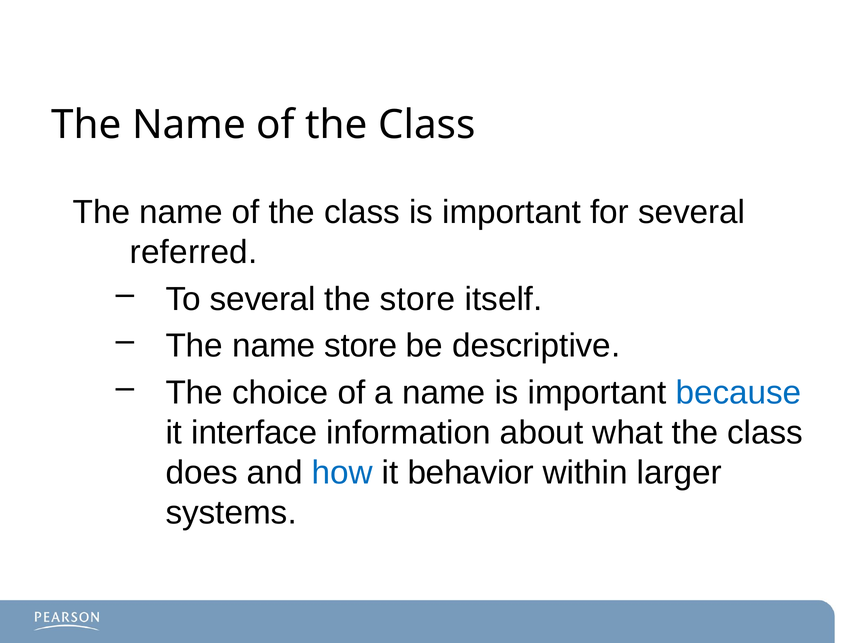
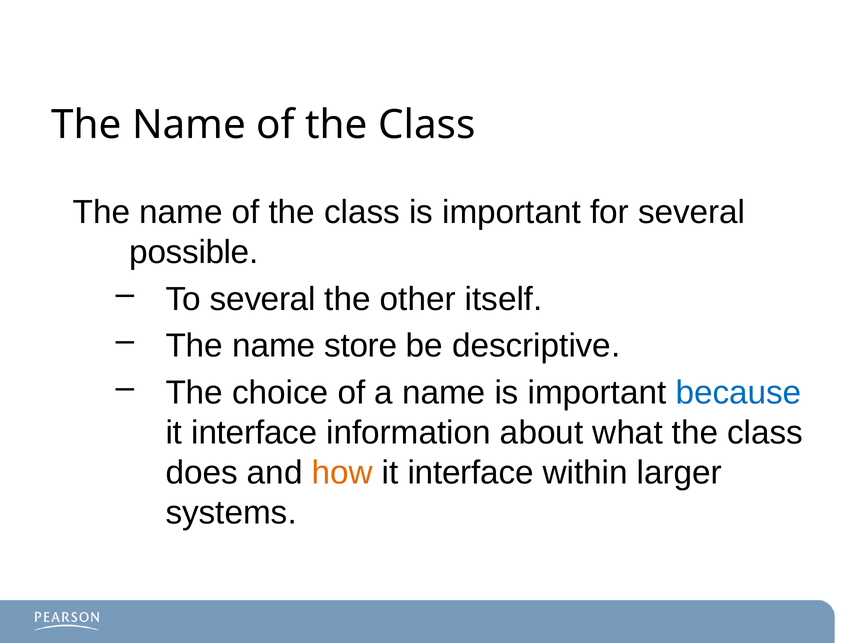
referred: referred -> possible (194, 252)
the store: store -> other (418, 299)
how colour: blue -> orange (342, 472)
behavior: behavior -> interface (471, 472)
